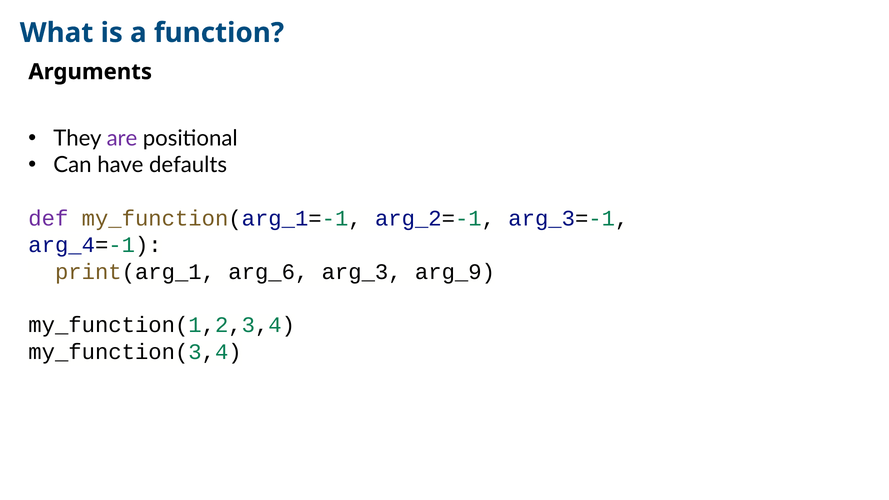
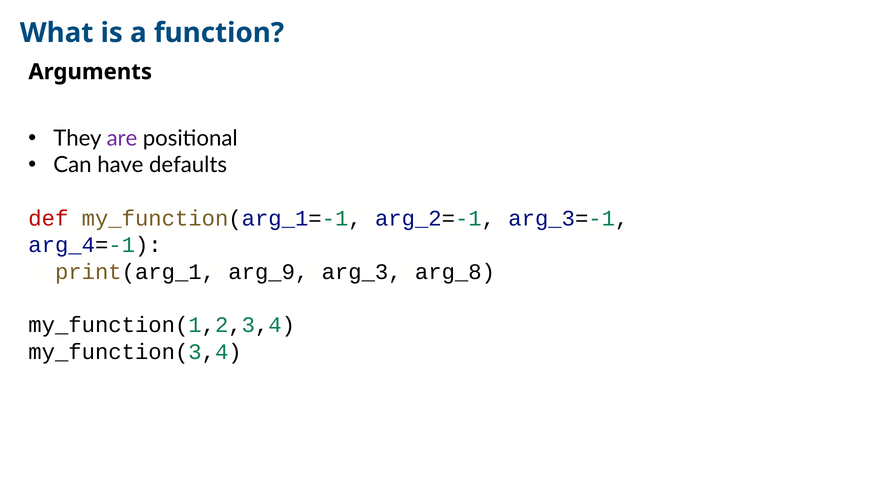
def colour: purple -> red (48, 218)
arg_6: arg_6 -> arg_9 (268, 272)
arg_9: arg_9 -> arg_8 (455, 272)
